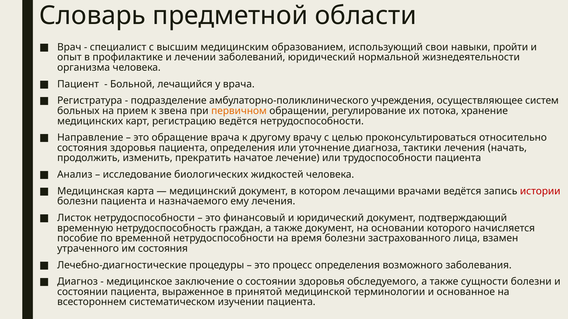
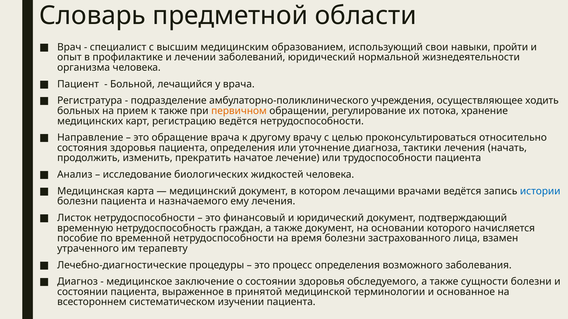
систем: систем -> ходить (542, 101)
к звена: звена -> также (173, 111)
истории colour: red -> blue (540, 191)
им состояния: состояния -> терапевту (163, 249)
